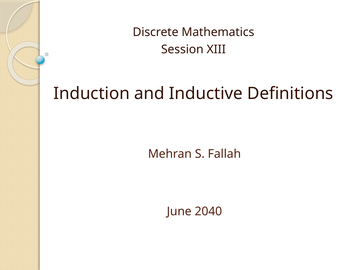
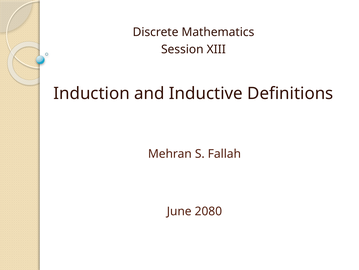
2040: 2040 -> 2080 (208, 211)
